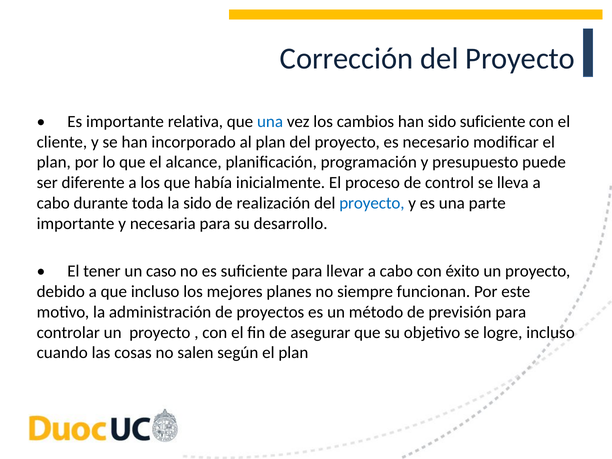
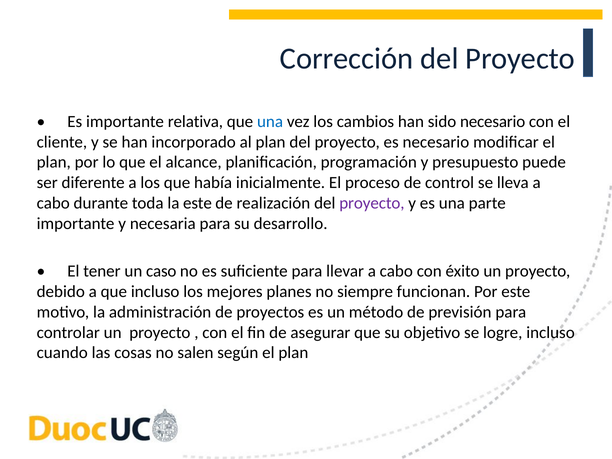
sido suficiente: suficiente -> necesario (493, 122)
la sido: sido -> este (197, 203)
proyecto colour: blue -> purple (372, 203)
